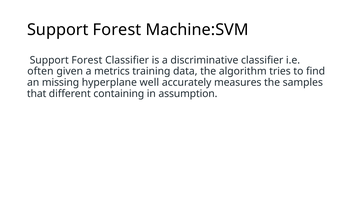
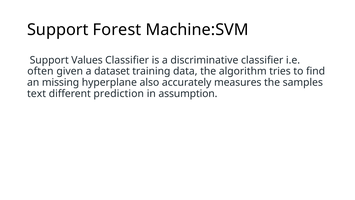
Forest: Forest -> Values (87, 60)
metrics: metrics -> dataset (112, 71)
well: well -> also (149, 82)
that: that -> text (37, 94)
containing: containing -> prediction (119, 94)
